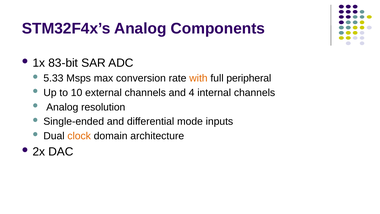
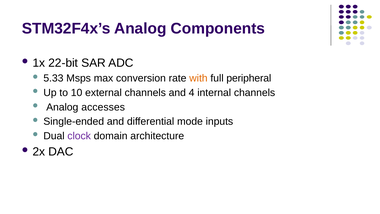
83-bit: 83-bit -> 22-bit (63, 63)
resolution: resolution -> accesses (103, 107)
clock colour: orange -> purple (79, 136)
